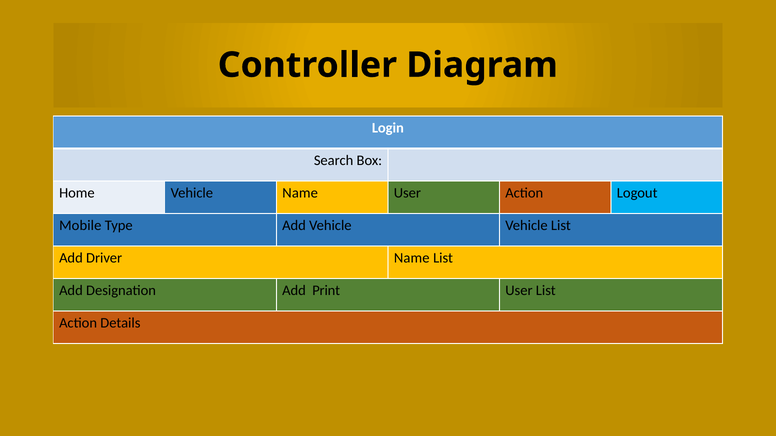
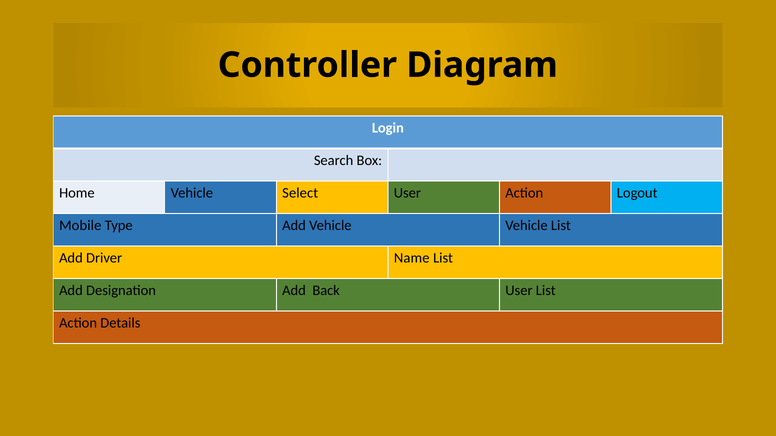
Vehicle Name: Name -> Select (300, 193)
Print: Print -> Back (326, 291)
